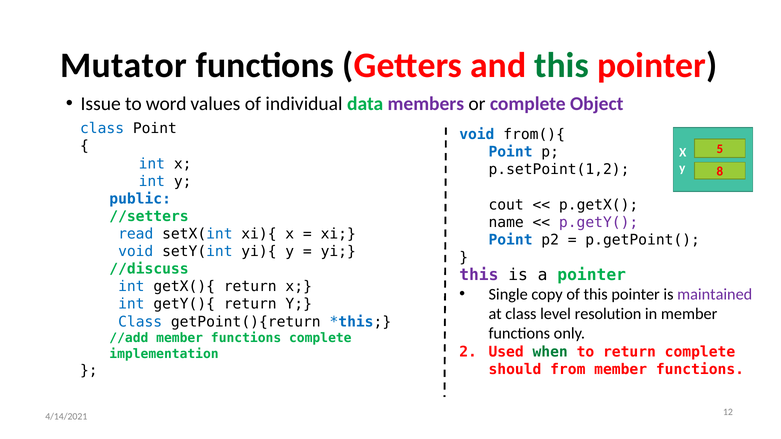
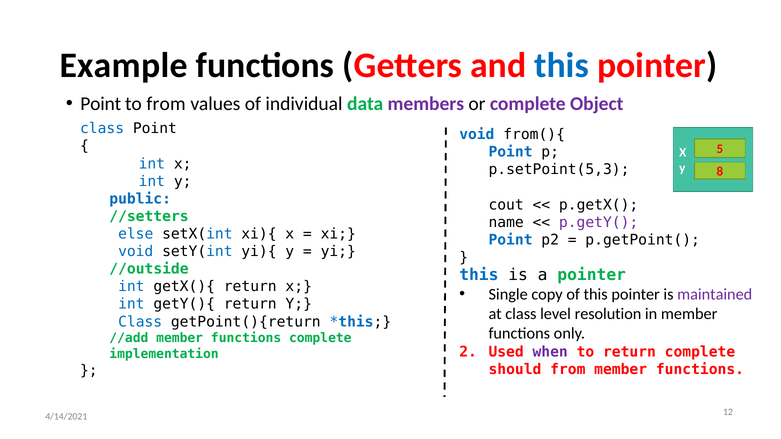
Mutator: Mutator -> Example (124, 66)
this colour: green -> blue (562, 66)
Issue: Issue -> Point (101, 104)
to word: word -> from (166, 104)
p.setPoint(1,2: p.setPoint(1,2 -> p.setPoint(5,3 (559, 170)
read: read -> else (136, 234)
//discuss: //discuss -> //outside (149, 269)
this colour: purple -> blue (479, 275)
when colour: green -> purple (550, 352)
